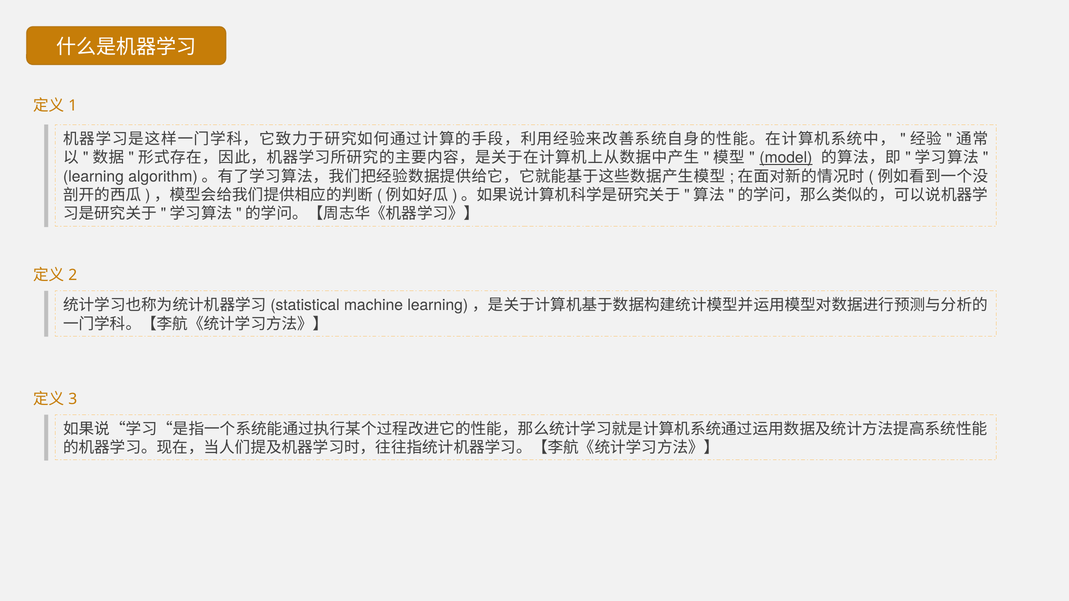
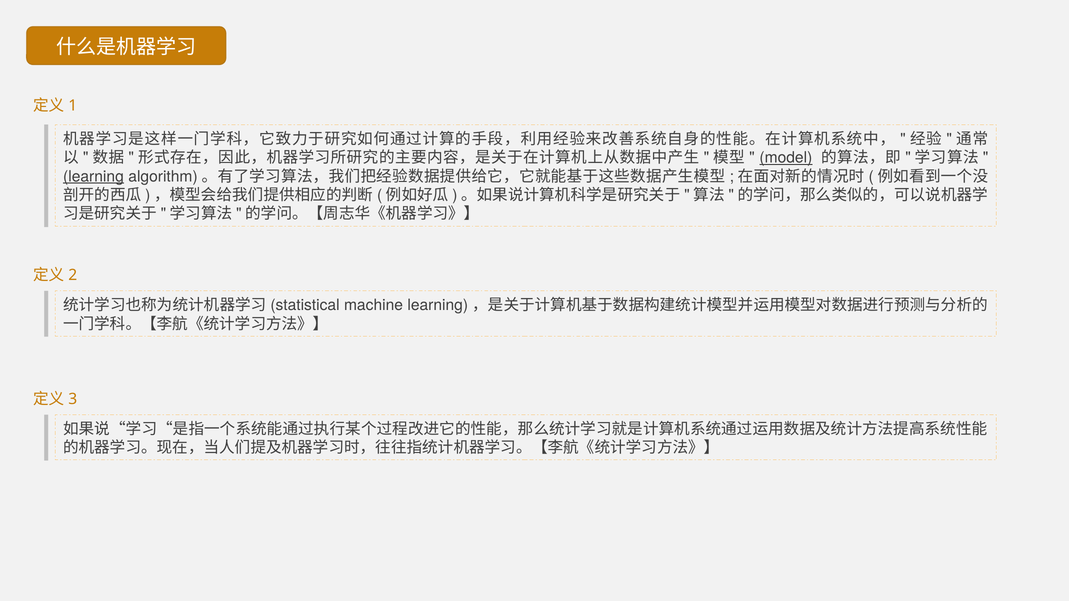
learning underline: none -> present (93, 177)
